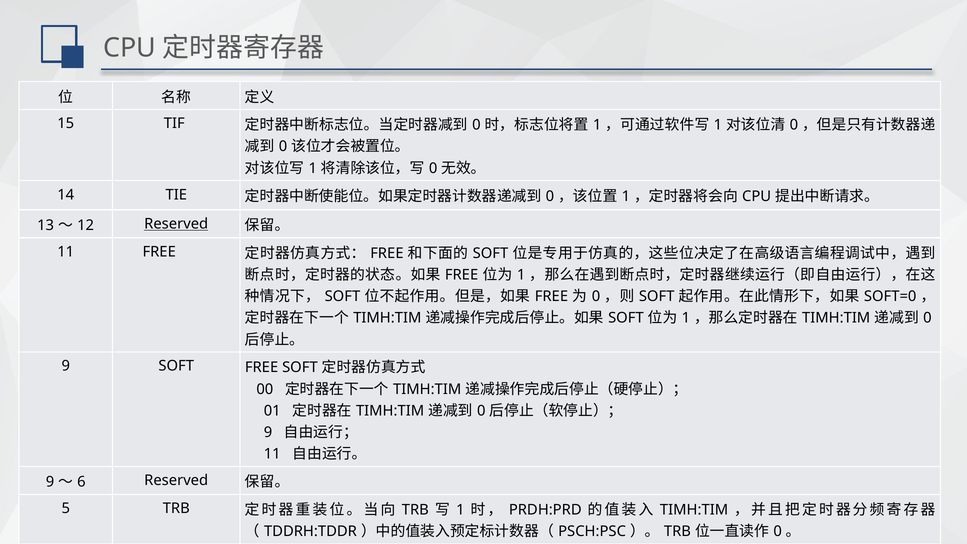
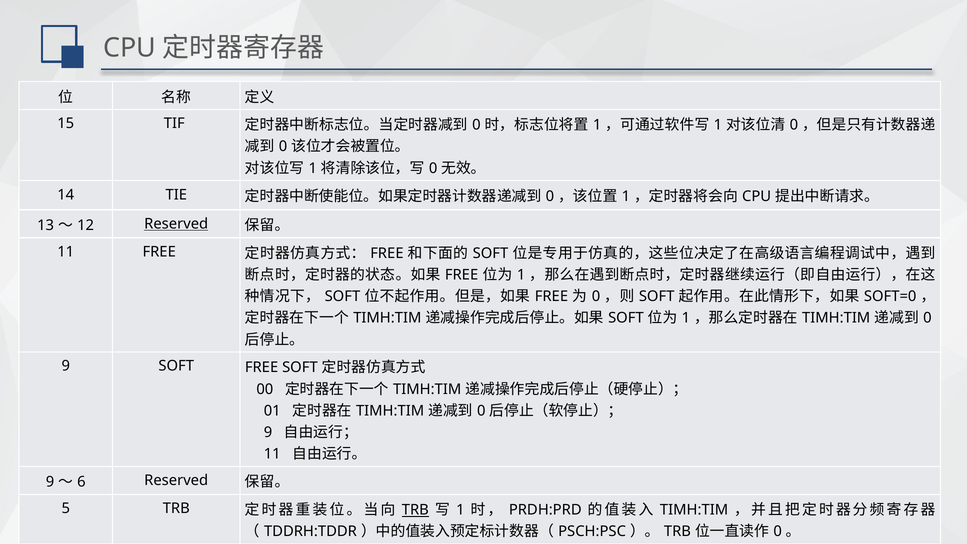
TRB underline: none -> present (415, 510)
